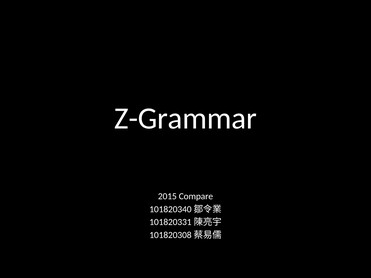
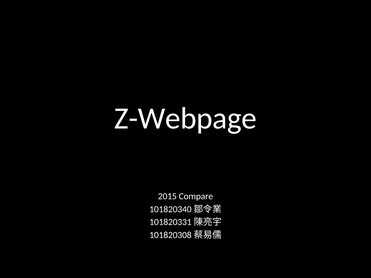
Z-Grammar: Z-Grammar -> Z-Webpage (186, 118)
